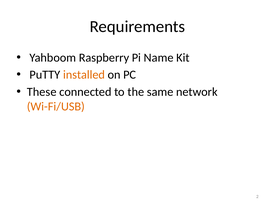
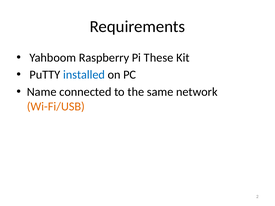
Name: Name -> These (159, 58)
installed colour: orange -> blue (84, 75)
These: These -> Name (42, 92)
